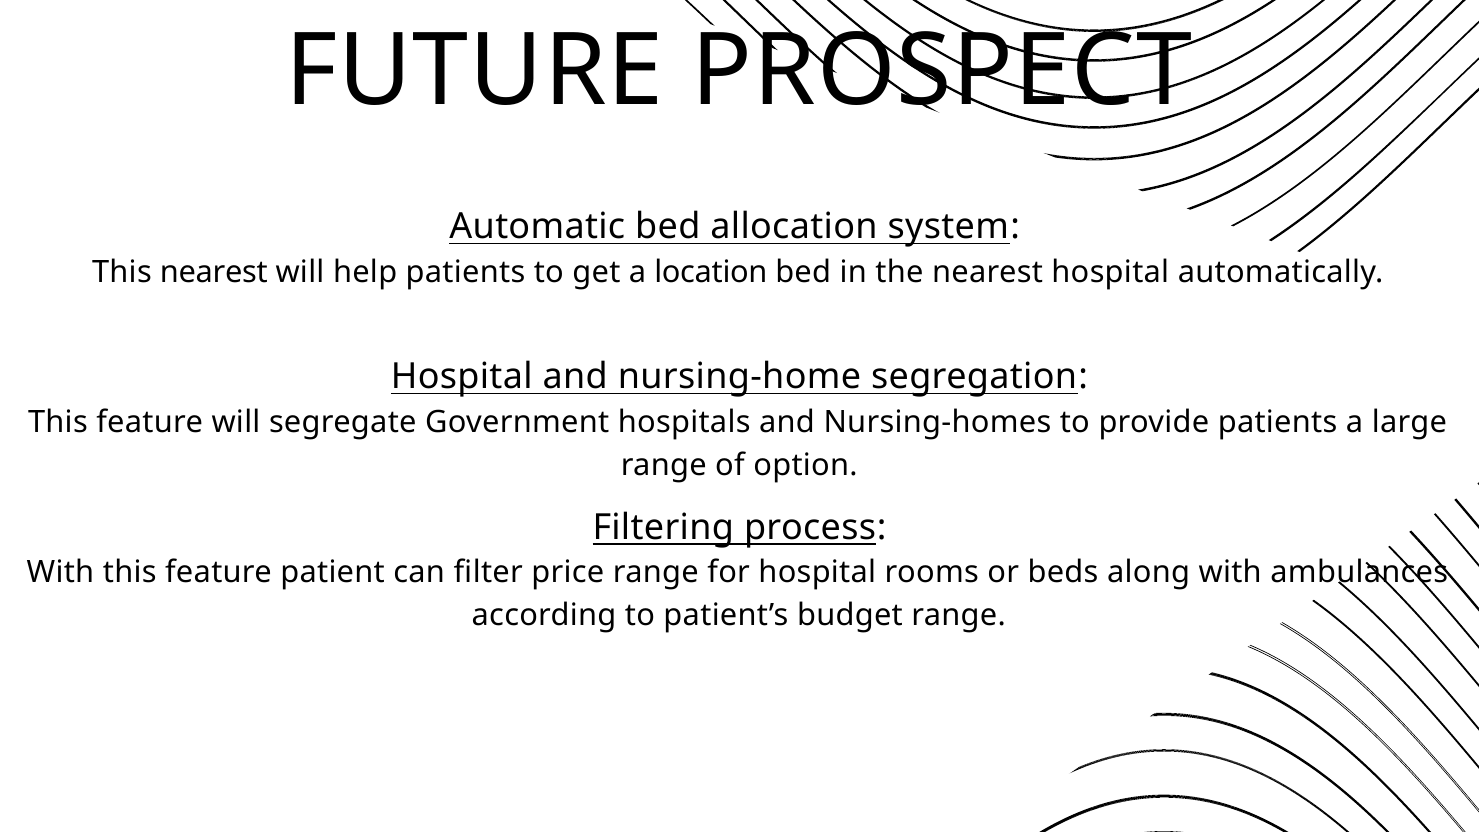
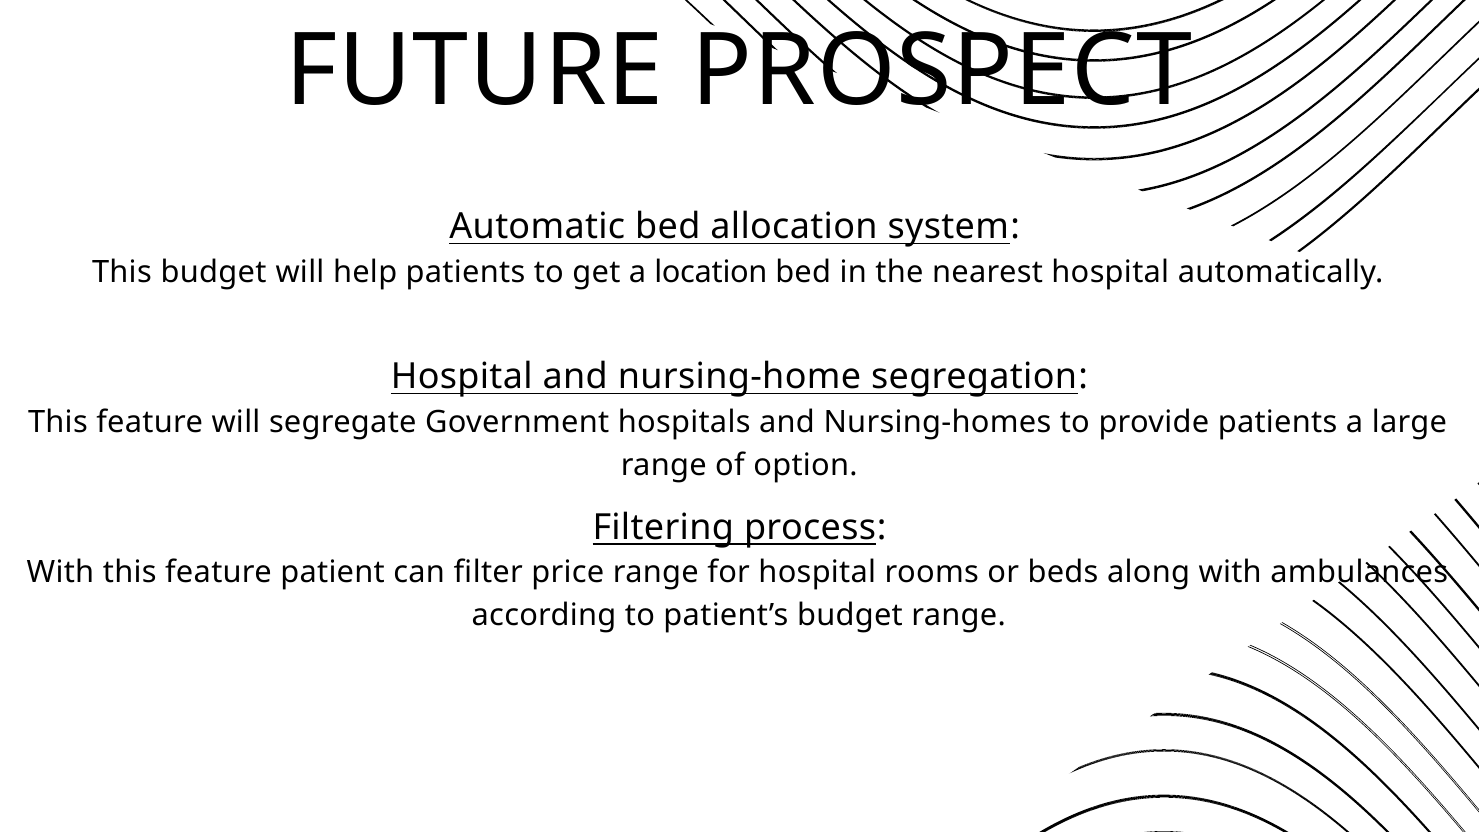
This nearest: nearest -> budget (213, 272)
